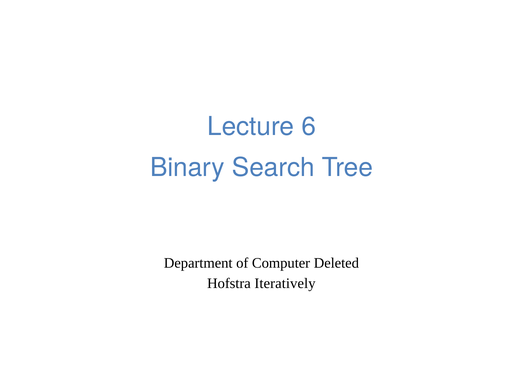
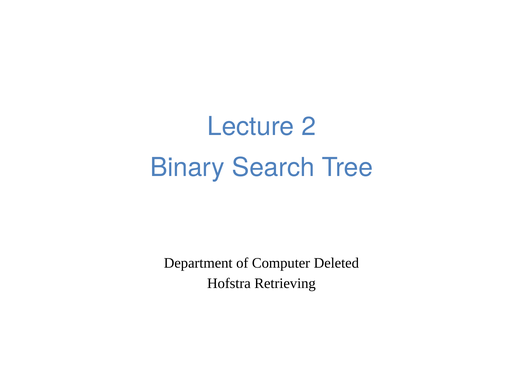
6: 6 -> 2 (309, 127)
Iteratively: Iteratively -> Retrieving (285, 284)
